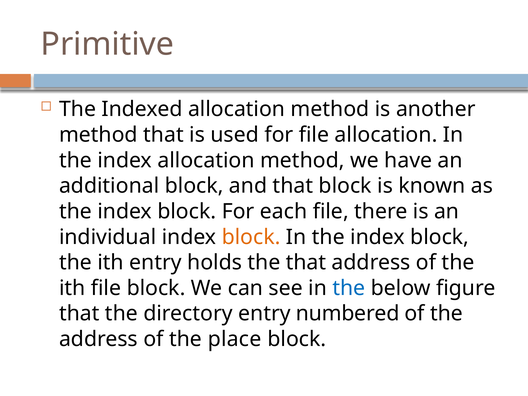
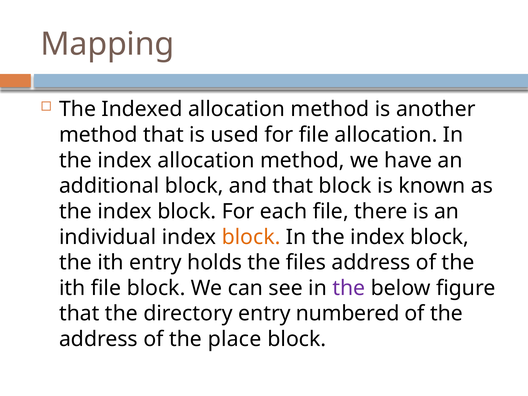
Primitive: Primitive -> Mapping (107, 44)
the that: that -> files (306, 263)
the colour: blue -> purple (349, 288)
